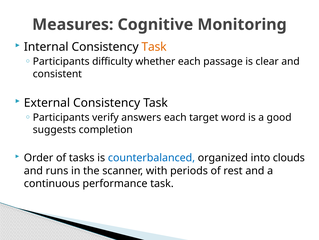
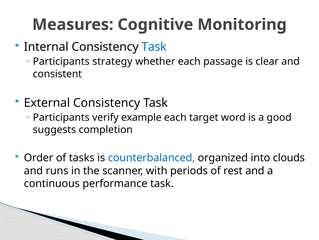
Task colour: orange -> blue (154, 47)
difficulty: difficulty -> strategy (112, 61)
answers: answers -> example (141, 117)
